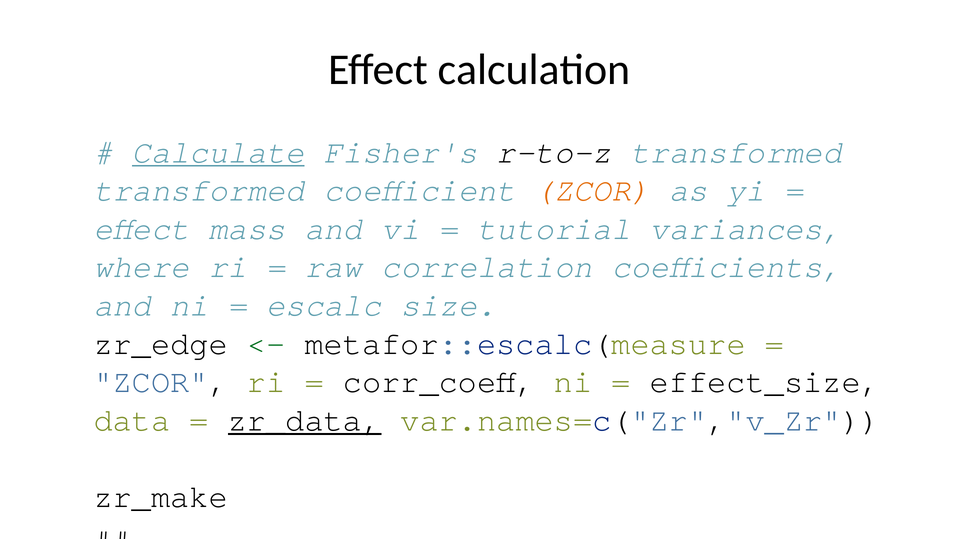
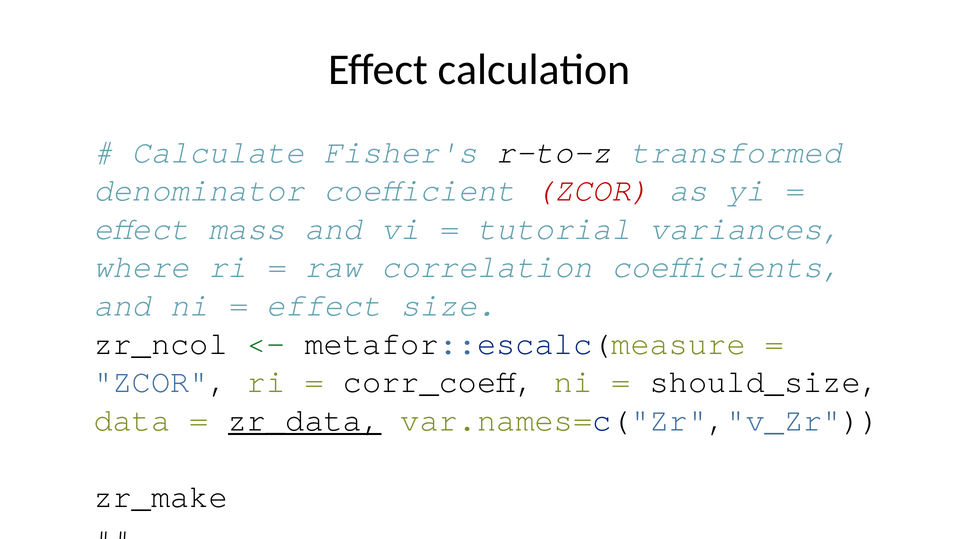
Calculate underline: present -> none (218, 152)
transformed: transformed -> denominator (199, 190)
ZCOR colour: orange -> red (592, 190)
escalc: escalc -> effect (324, 306)
zr_edge: zr_edge -> zr_ncol (161, 344)
effect_size: effect_size -> should_size (765, 382)
